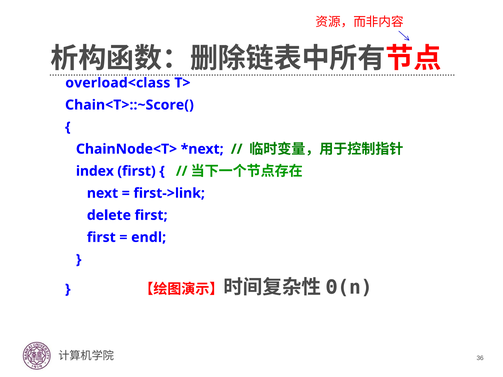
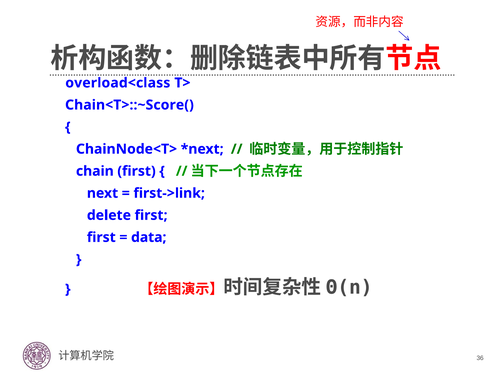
index: index -> chain (95, 171)
endl: endl -> data (149, 237)
